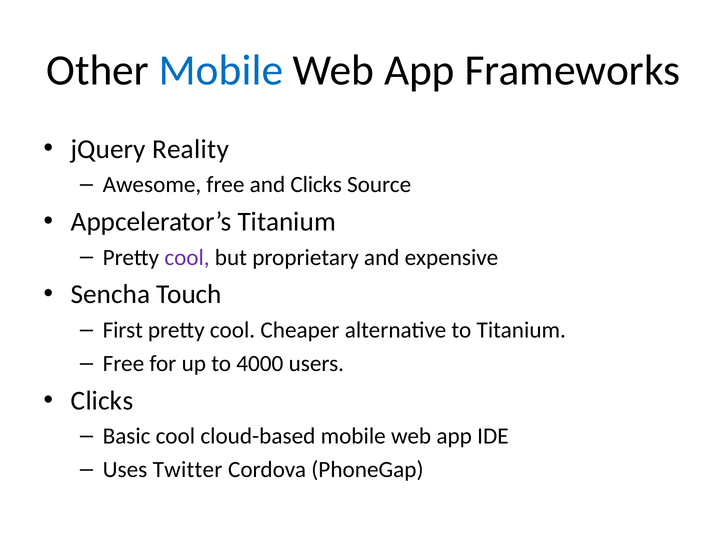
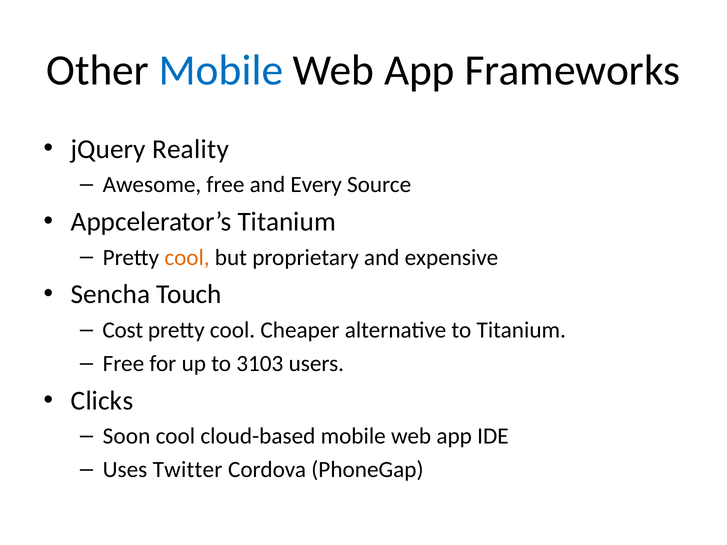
and Clicks: Clicks -> Every (316, 185)
cool colour: purple -> orange (187, 258)
First: First -> Cost (123, 330)
4000: 4000 -> 3103 (260, 364)
Basic: Basic -> Soon (127, 437)
